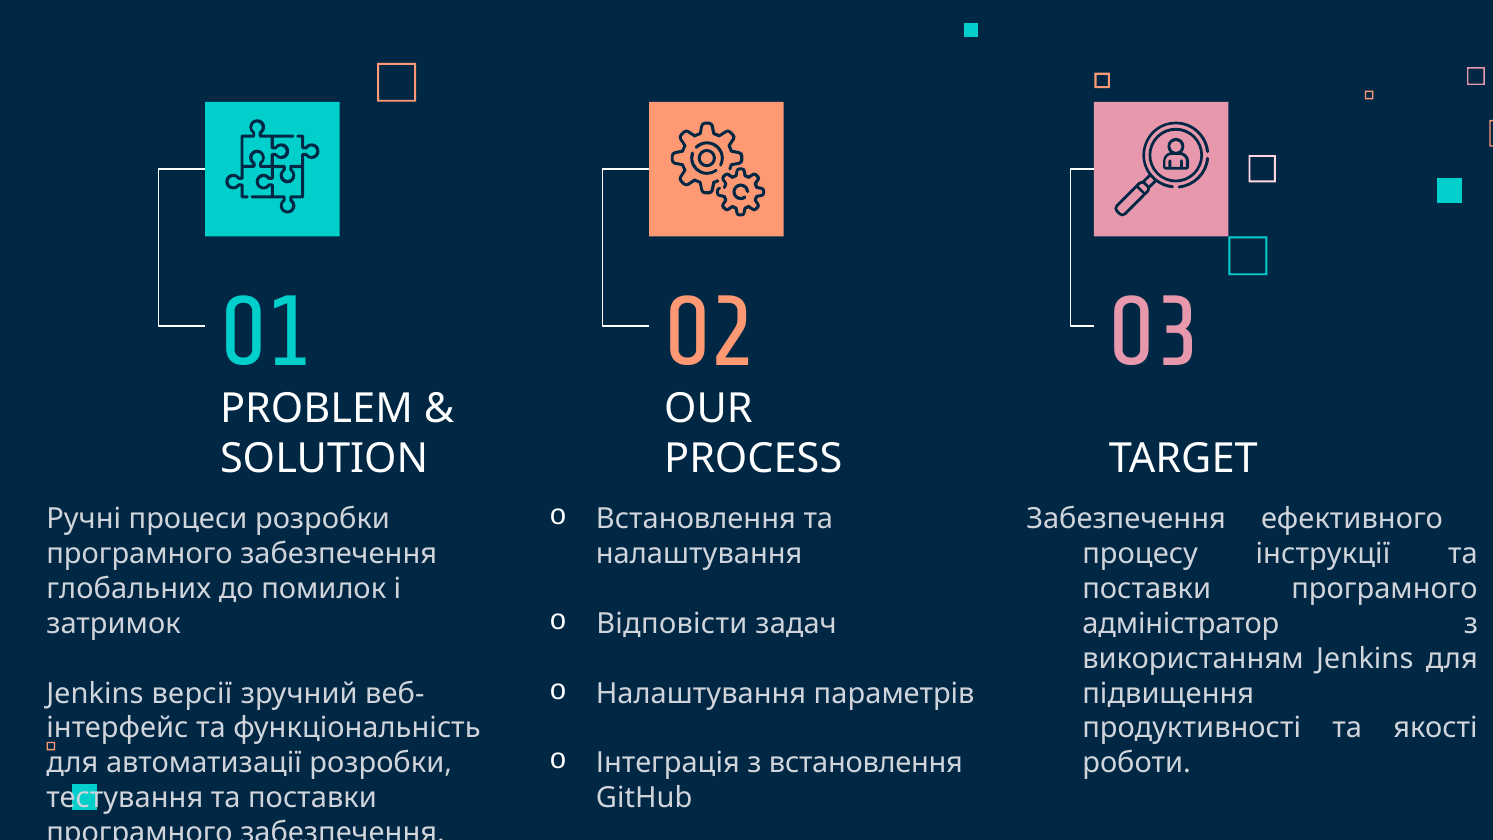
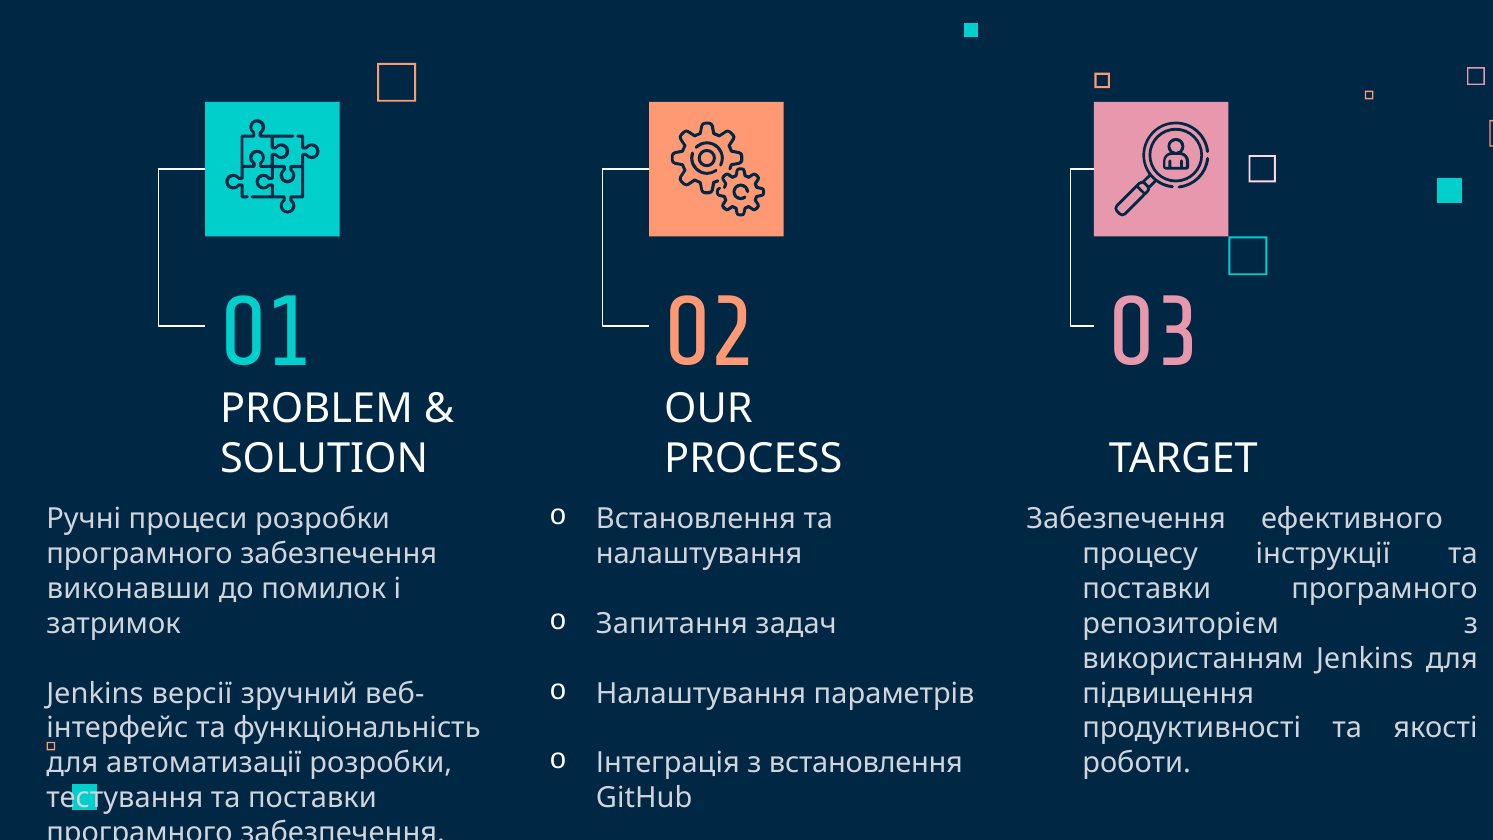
глобальних: глобальних -> виконавши (129, 589)
Відповісти: Відповісти -> Запитання (672, 624)
адміністратор: адміністратор -> репозиторієм (1181, 624)
